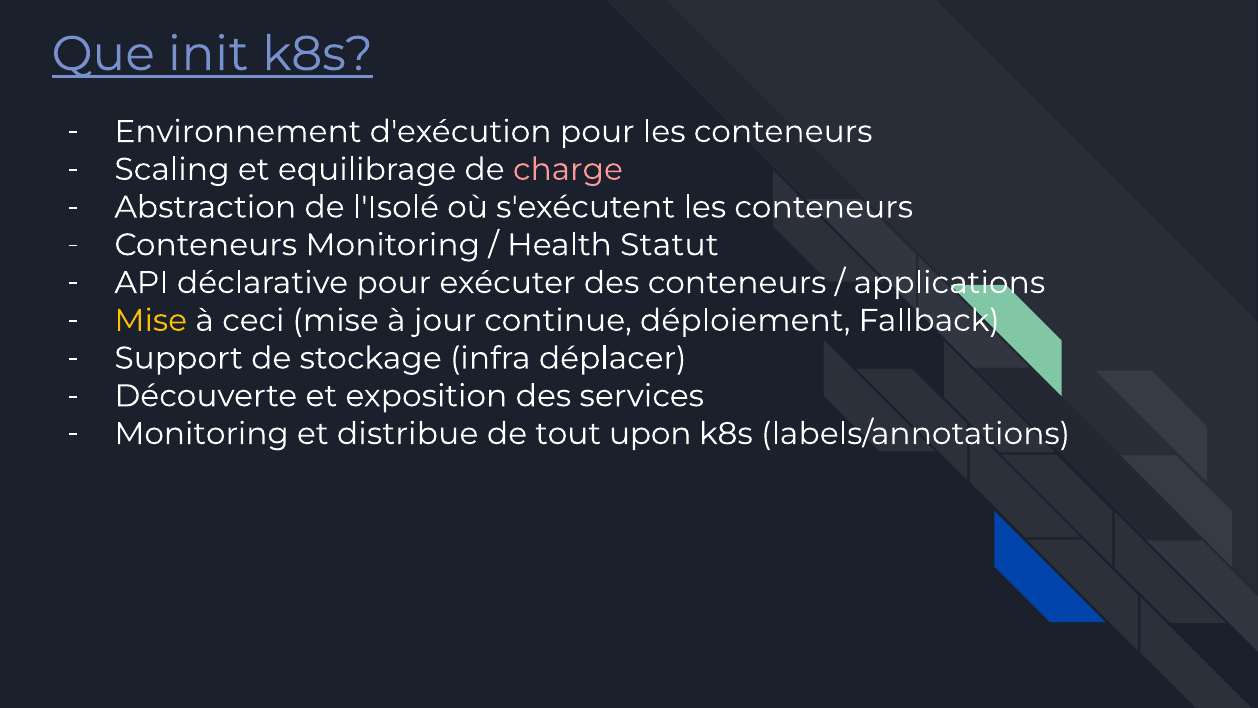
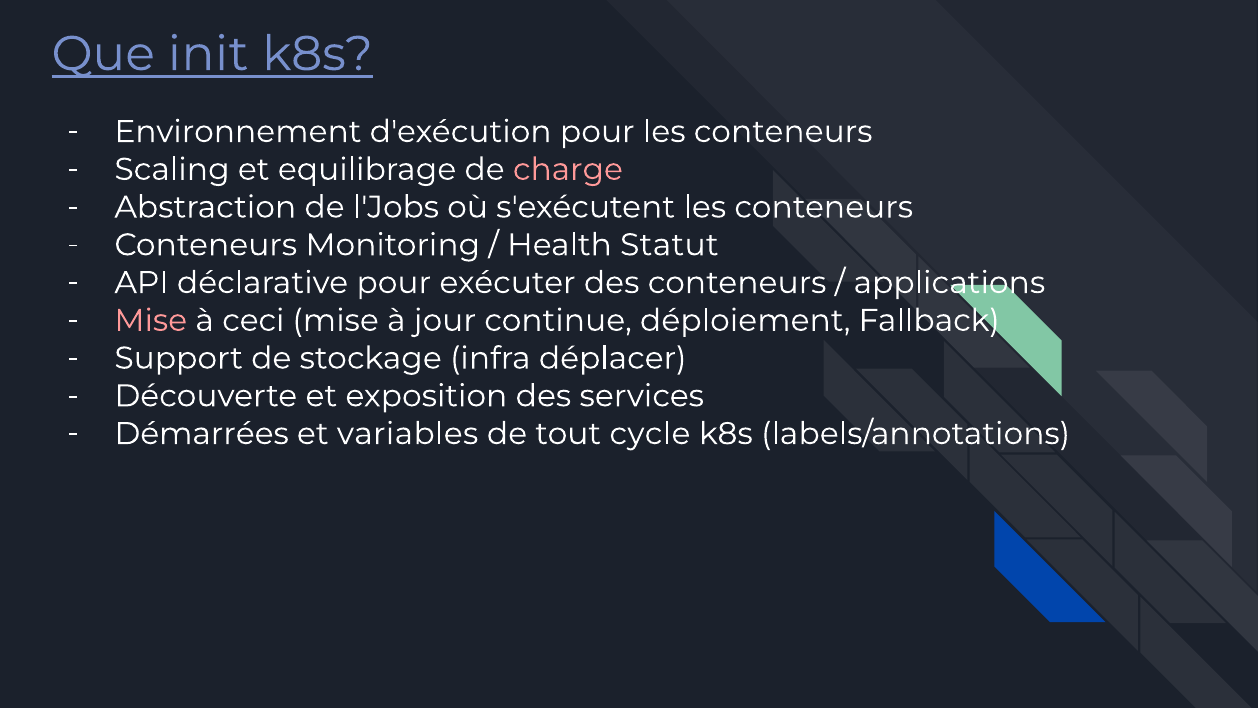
l'Isolé: l'Isolé -> l'Jobs (396, 207)
Mise colour: yellow -> pink (151, 320)
Monitoring: Monitoring -> Démarrées (202, 434)
distribue: distribue -> variables (408, 434)
upon: upon -> cycle (650, 434)
